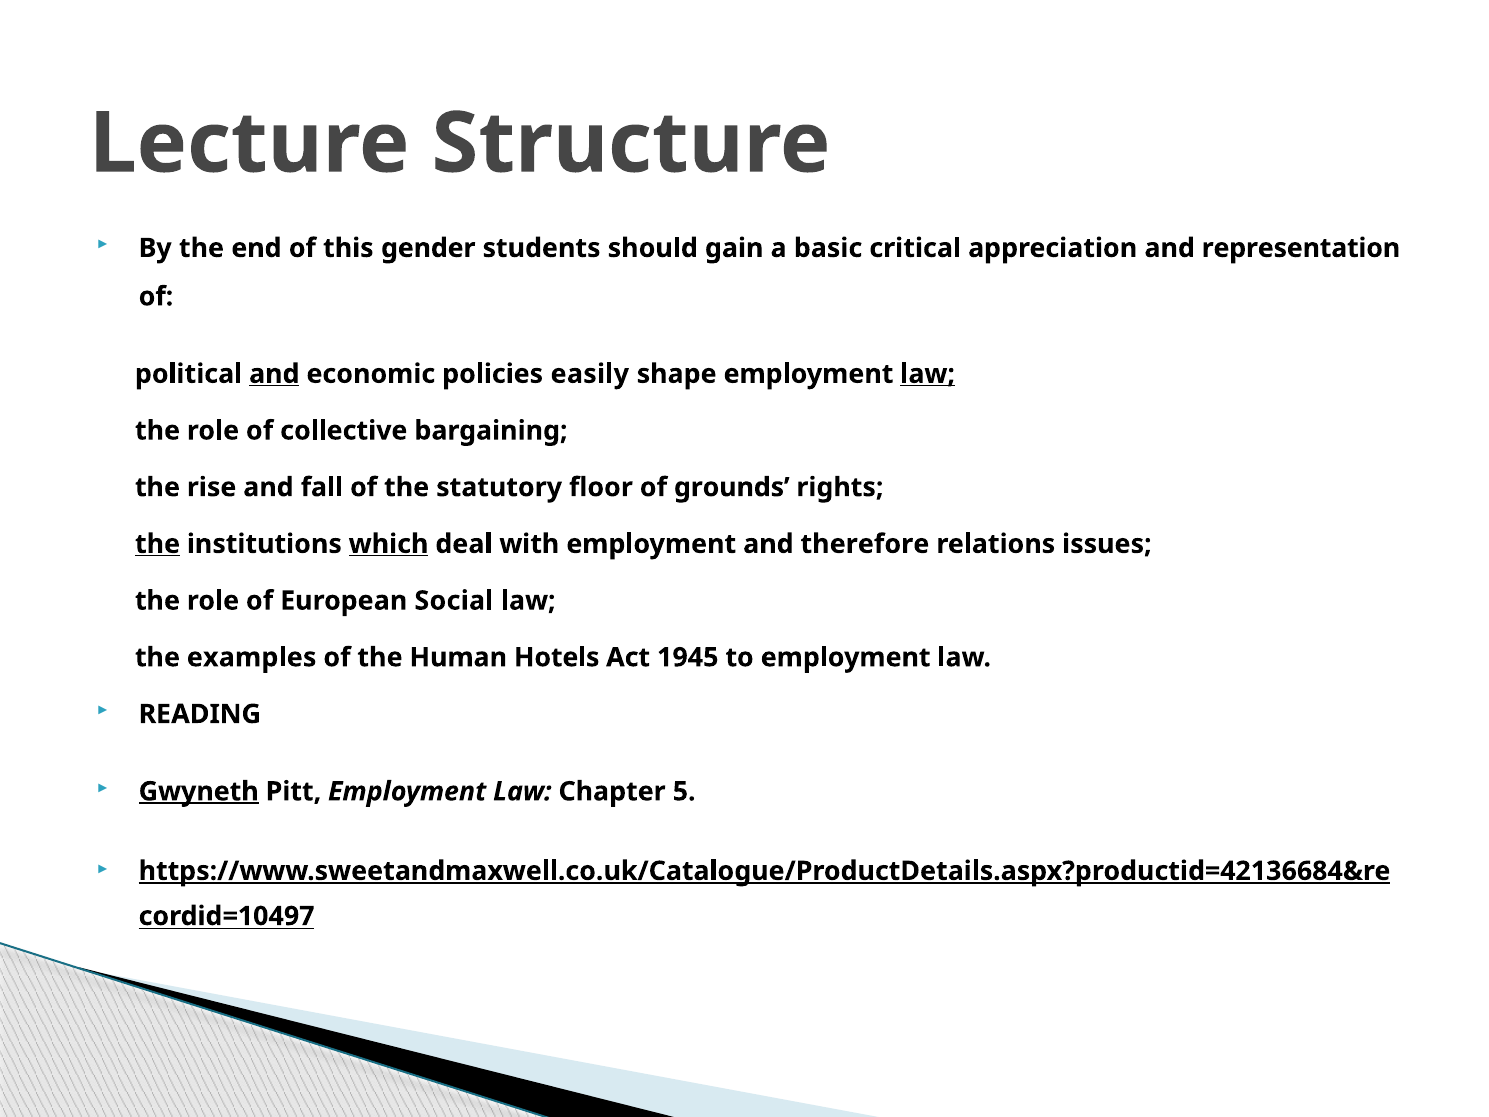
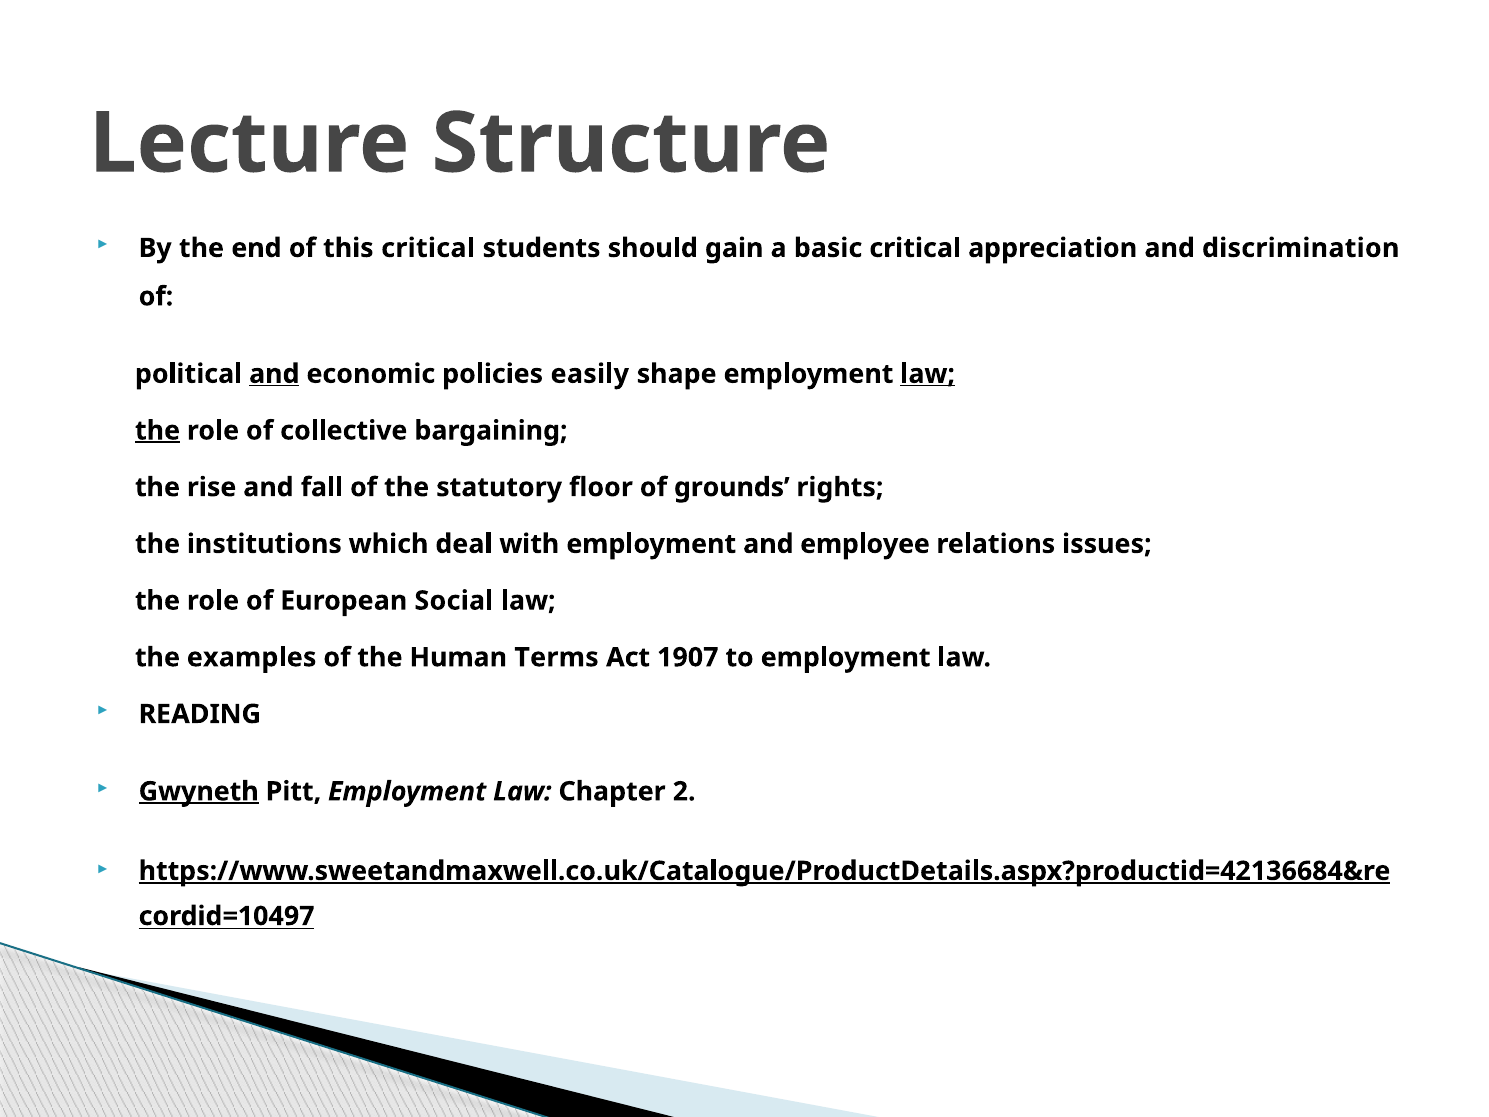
this gender: gender -> critical (428, 248)
representation: representation -> discrimination (1301, 248)
the underline: none -> present (158, 431)
the underline: present -> none (158, 544)
which underline: present -> none (389, 544)
therefore: therefore -> employee (865, 544)
Hotels: Hotels -> Terms (556, 657)
1945: 1945 -> 1907 (688, 657)
5: 5 -> 2 (684, 791)
